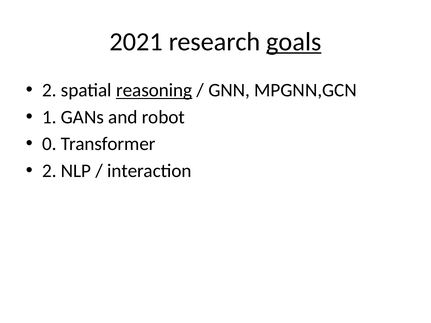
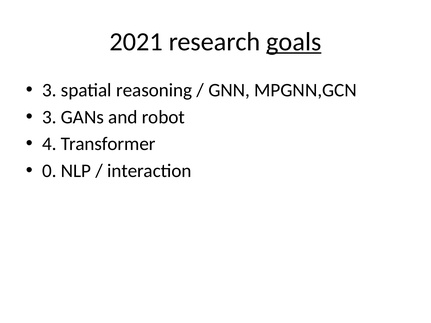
2: 2 -> 3 (49, 90)
reasoning underline: present -> none (154, 90)
1: 1 -> 3 (49, 117)
0: 0 -> 4 (49, 144)
2: 2 -> 0 (49, 171)
